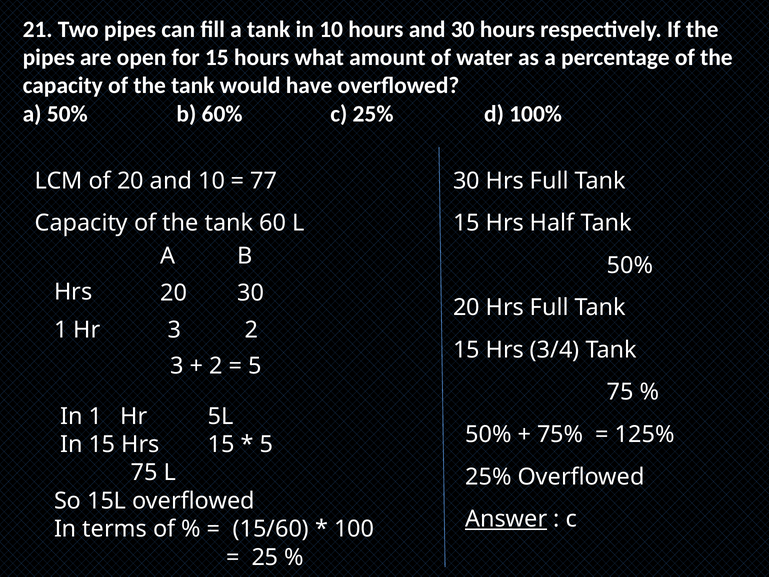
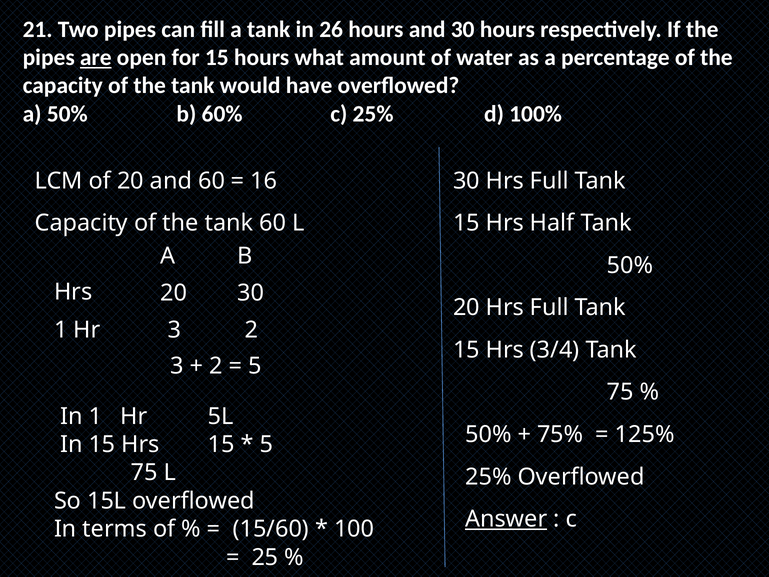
in 10: 10 -> 26 (331, 29)
are underline: none -> present (96, 57)
and 10: 10 -> 60 (212, 181)
77: 77 -> 16 (264, 181)
